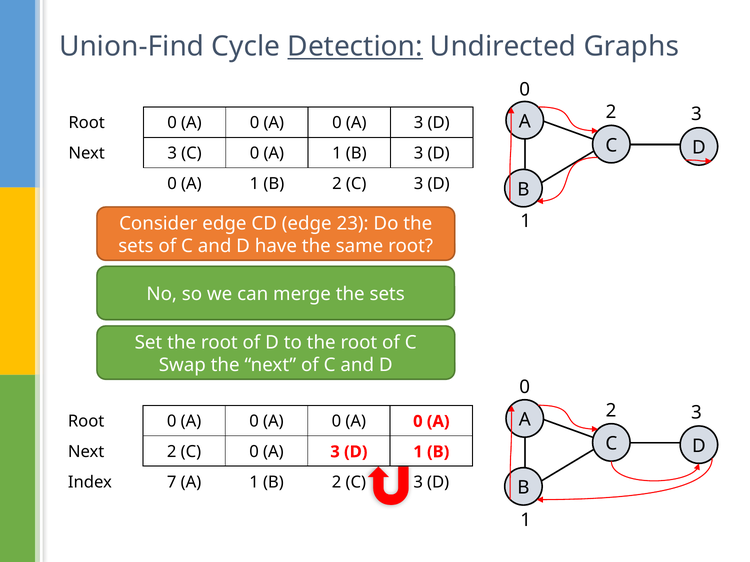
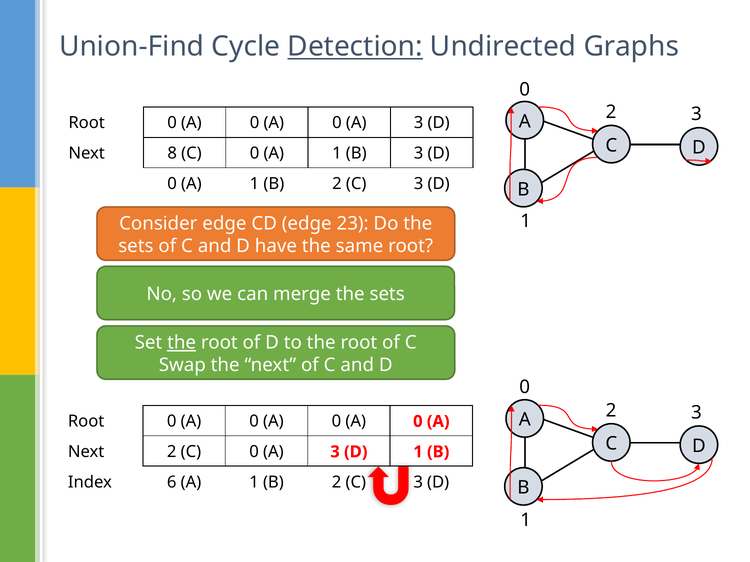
Next 3: 3 -> 8 (172, 153)
the underline: none -> present (182, 343)
7: 7 -> 6 (172, 483)
